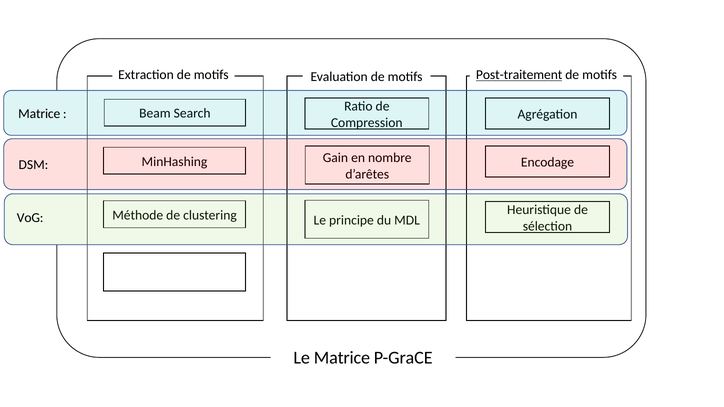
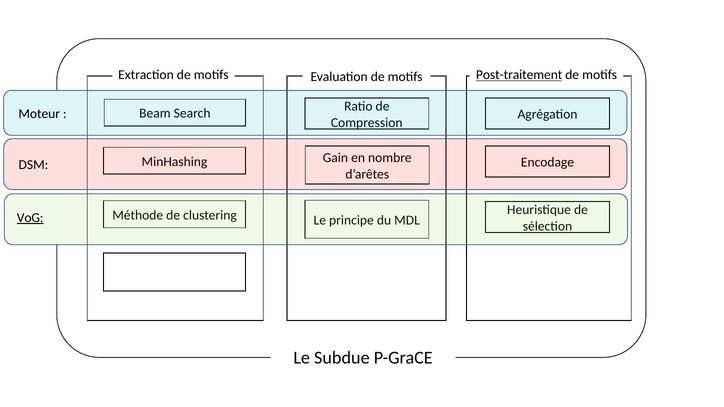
Matrice: Matrice -> Moteur (39, 114)
VoG underline: none -> present (30, 218)
Le Matrice: Matrice -> Subdue (342, 358)
